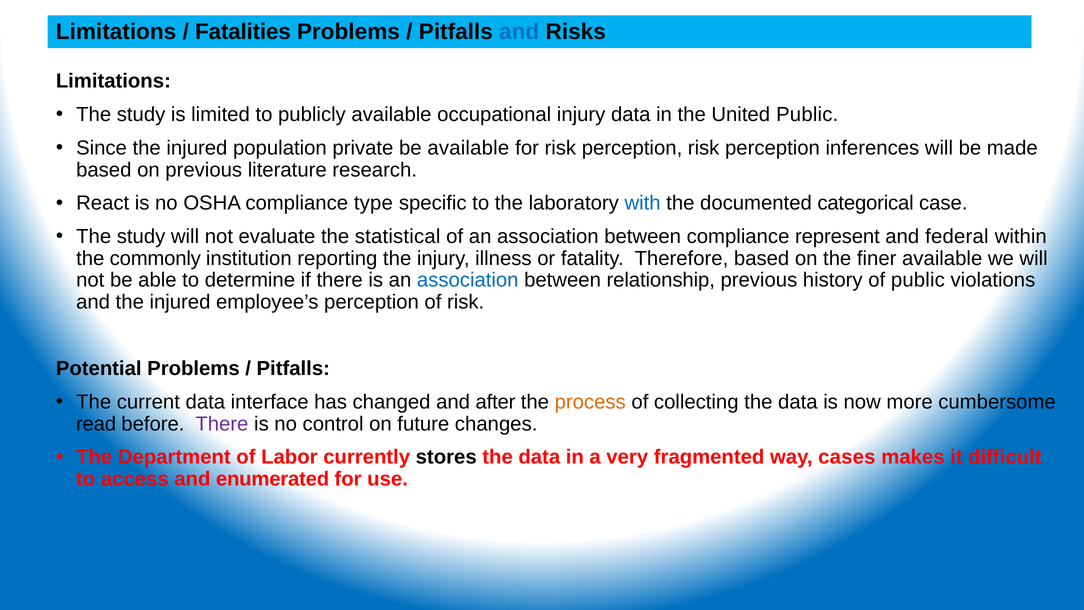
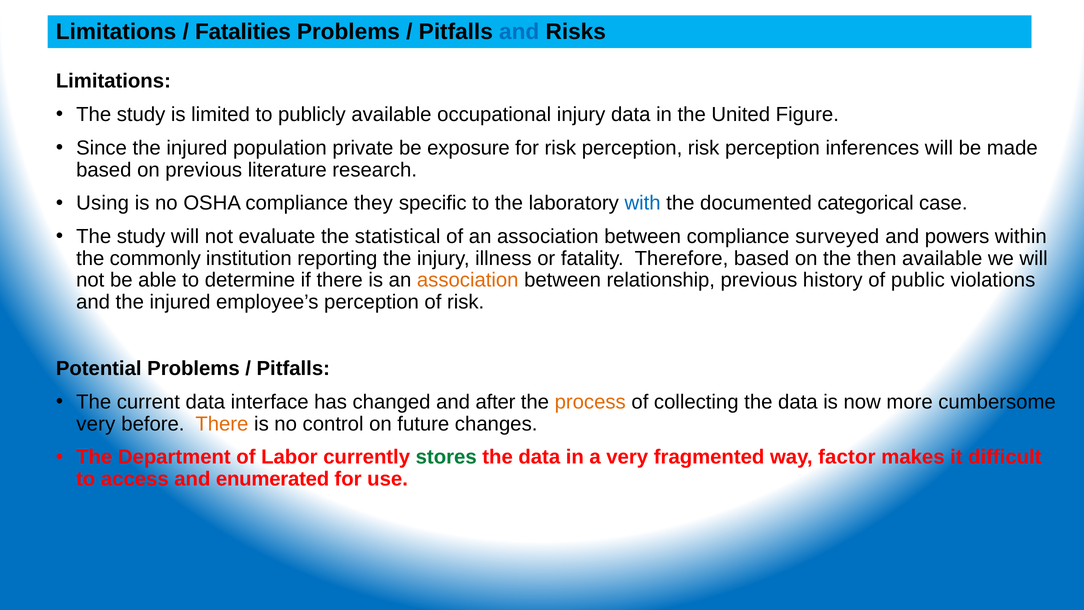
United Public: Public -> Figure (807, 115)
be available: available -> exposure (468, 148)
React: React -> Using (103, 203)
type: type -> they (373, 203)
represent: represent -> surveyed (837, 236)
federal: federal -> powers (957, 236)
finer: finer -> then (877, 258)
association colour: blue -> orange (468, 280)
read: read -> very (96, 424)
There colour: purple -> orange (222, 424)
stores colour: black -> green (446, 457)
cases: cases -> factor (847, 457)
